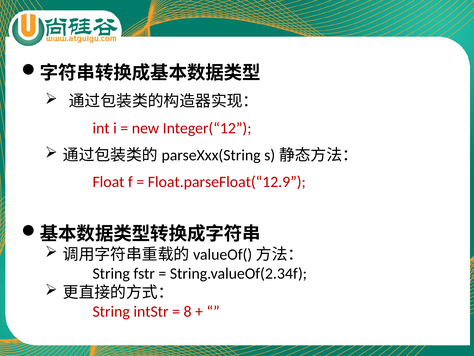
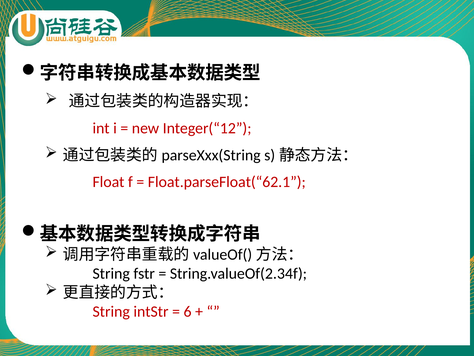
Float.parseFloat(“12.9: Float.parseFloat(“12.9 -> Float.parseFloat(“62.1 (227, 182)
8: 8 -> 6 (188, 311)
